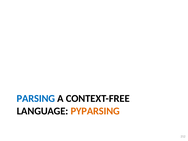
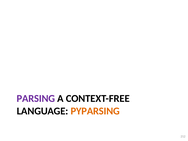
PARSING colour: blue -> purple (36, 99)
